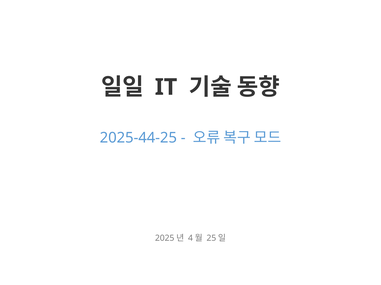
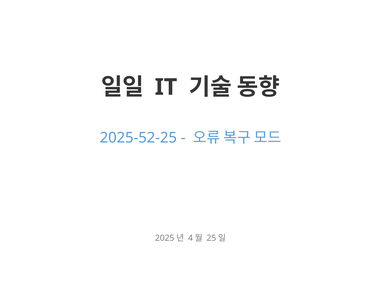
2025-44-25: 2025-44-25 -> 2025-52-25 (138, 138)
